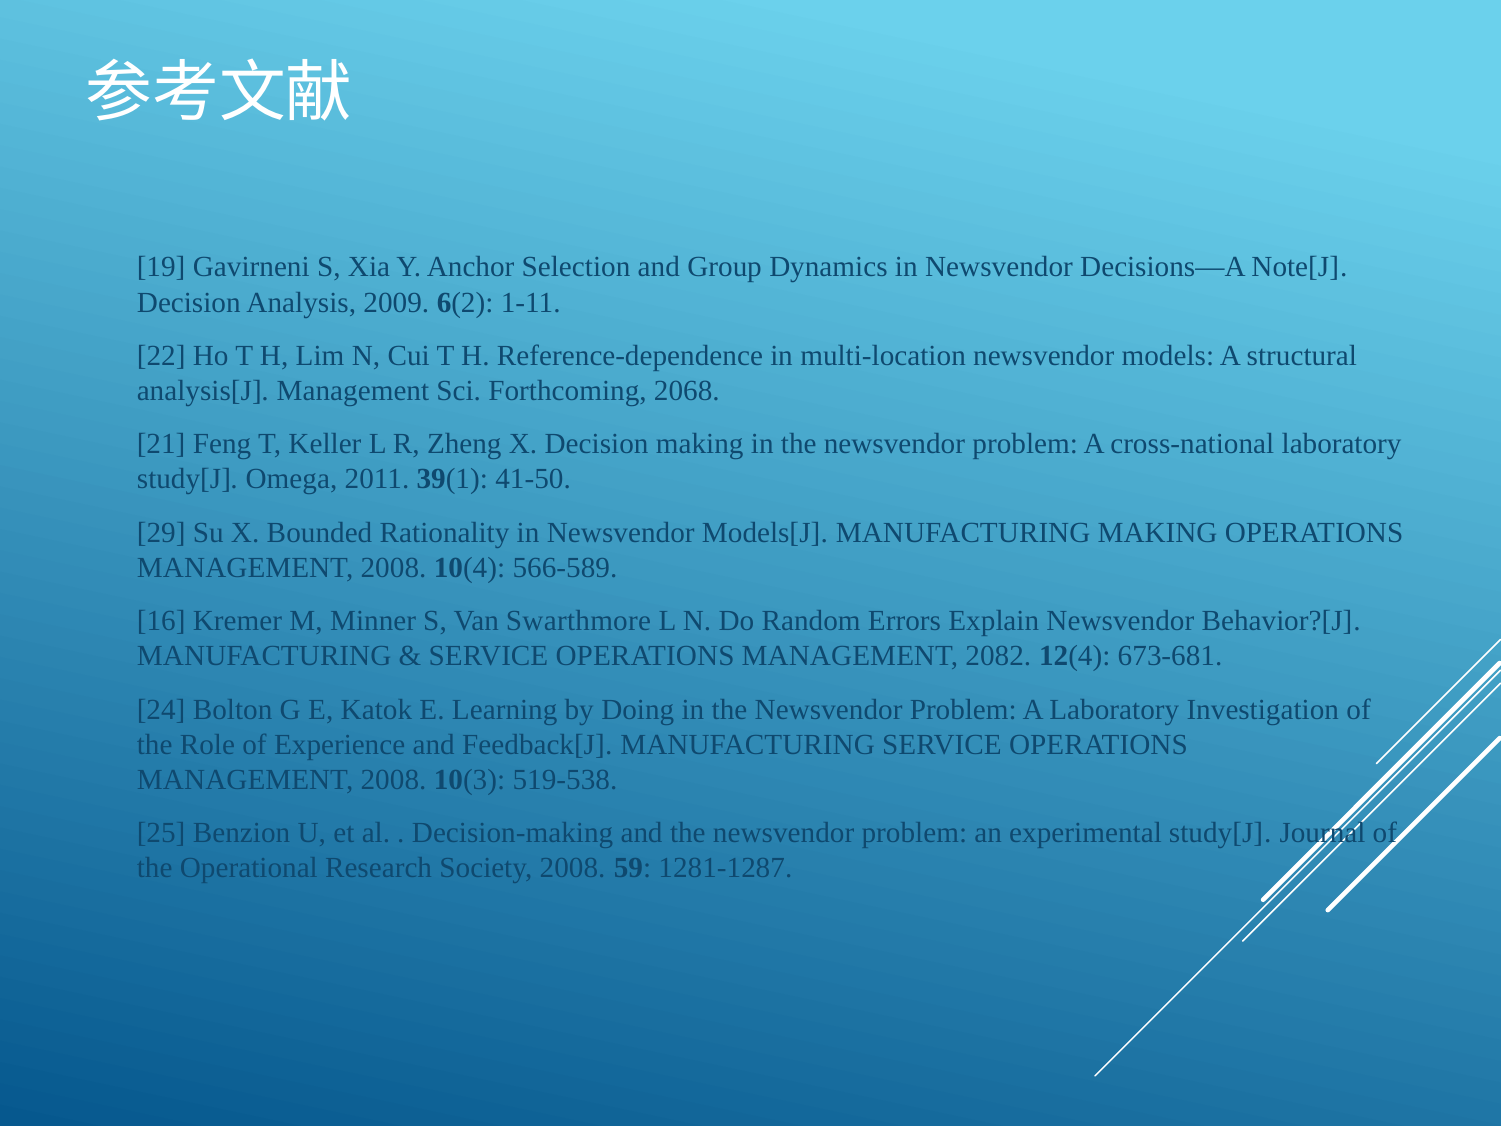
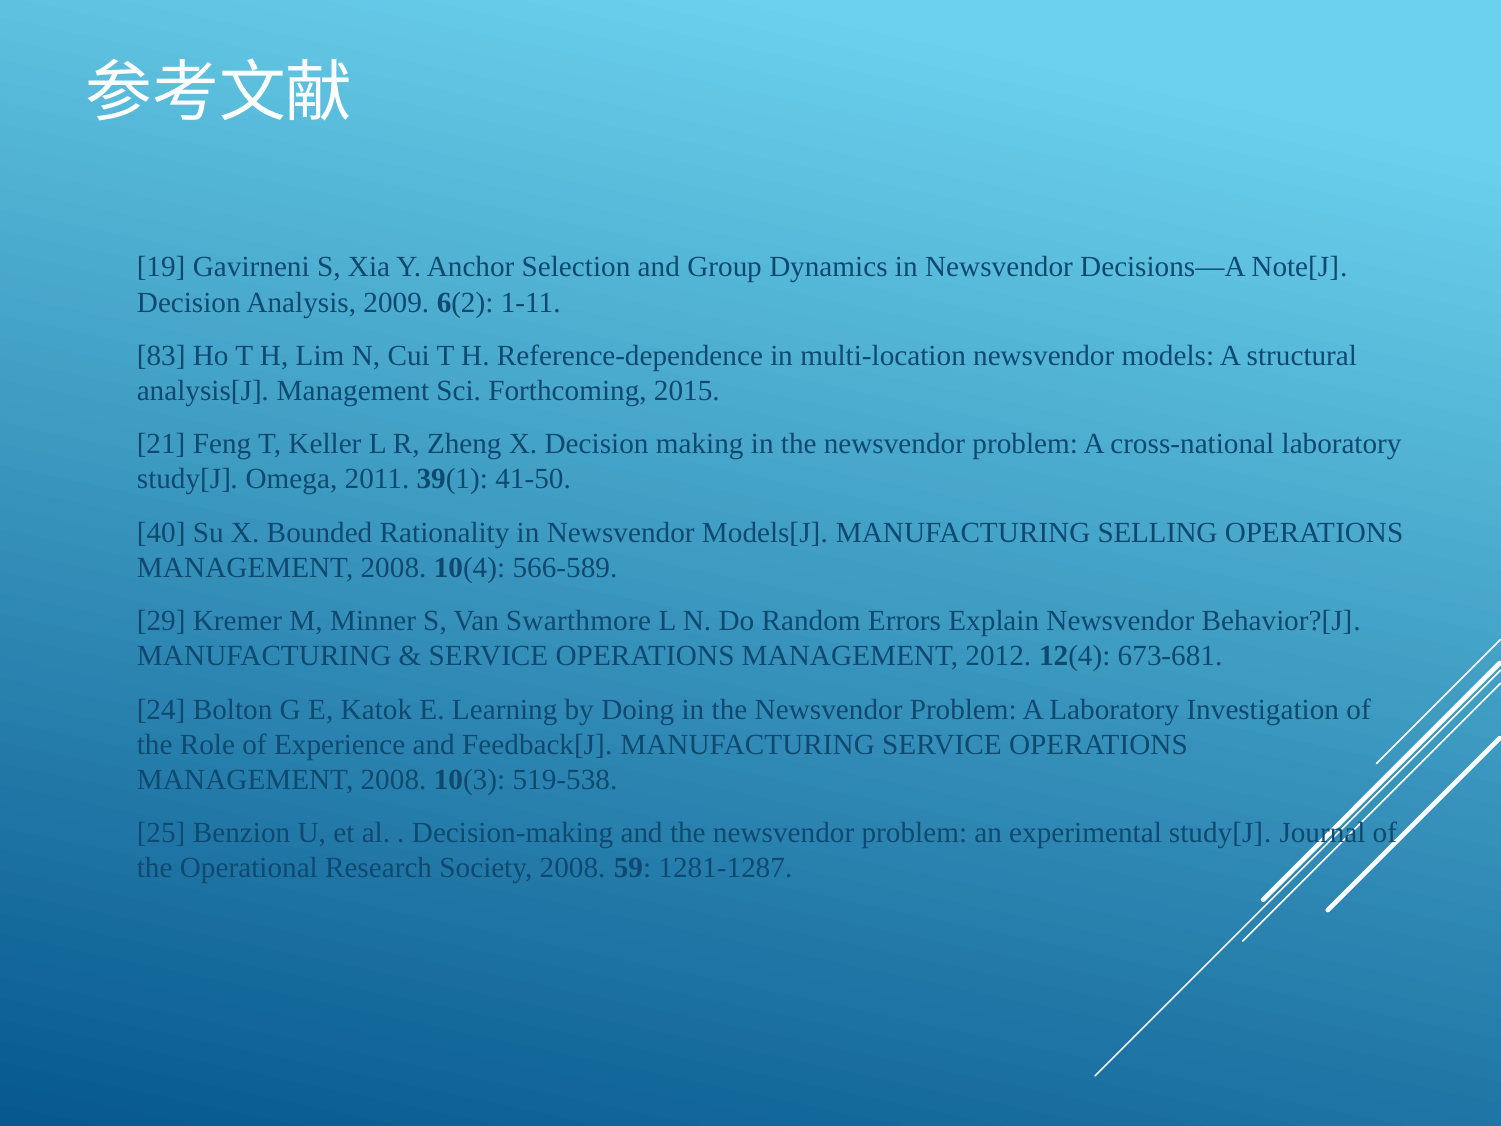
22: 22 -> 83 (161, 356)
2068: 2068 -> 2015 (687, 391)
29: 29 -> 40 (161, 533)
MANUFACTURING MAKING: MAKING -> SELLING (1158, 533)
16: 16 -> 29 (161, 621)
2082: 2082 -> 2012 (998, 656)
